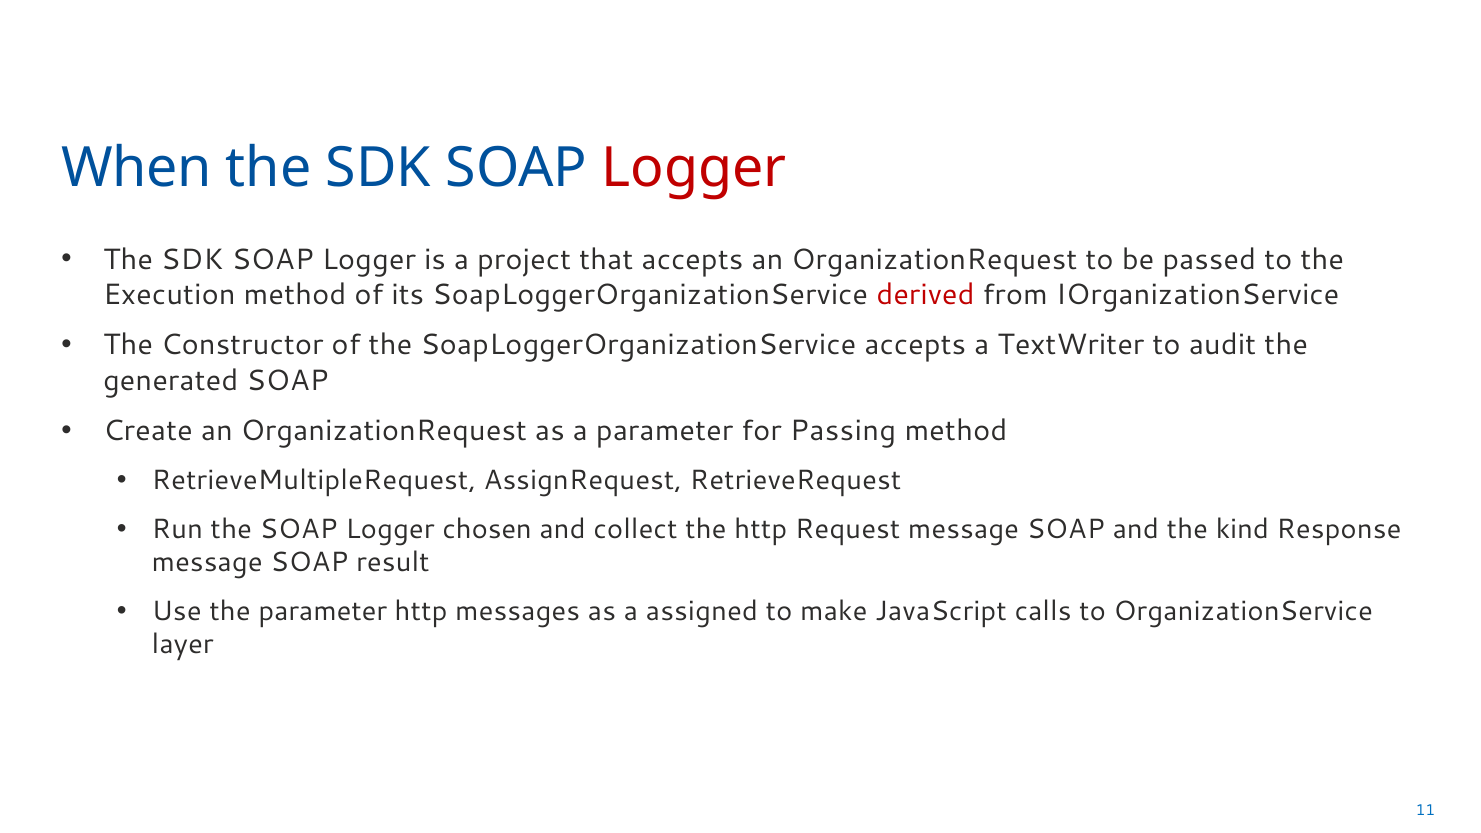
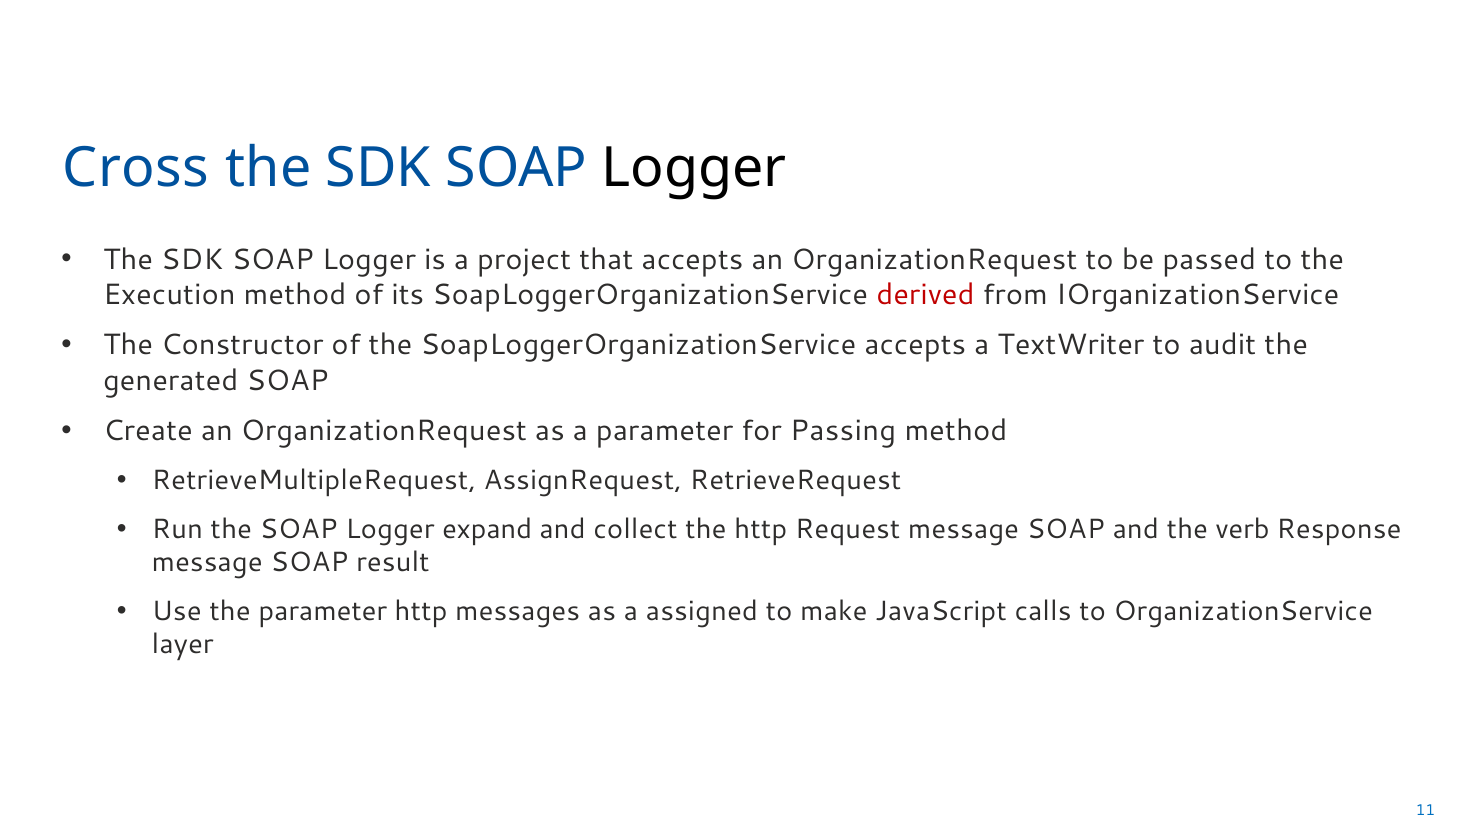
When: When -> Cross (136, 169)
Logger colour: red -> black (694, 169)
chosen: chosen -> expand (487, 529)
kind: kind -> verb (1242, 529)
